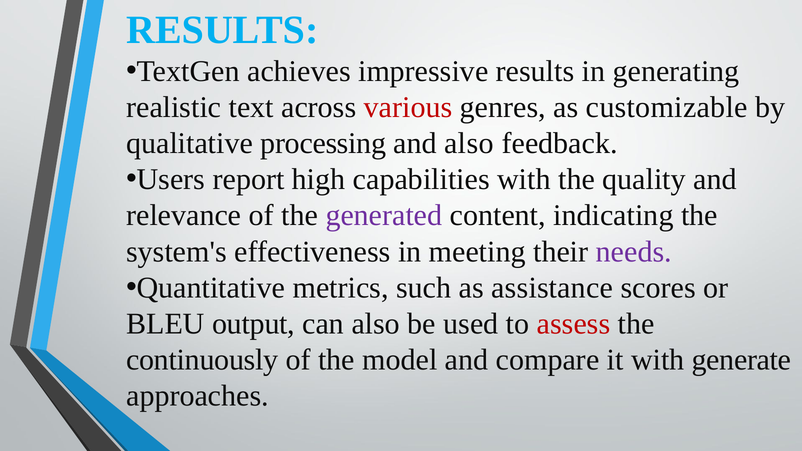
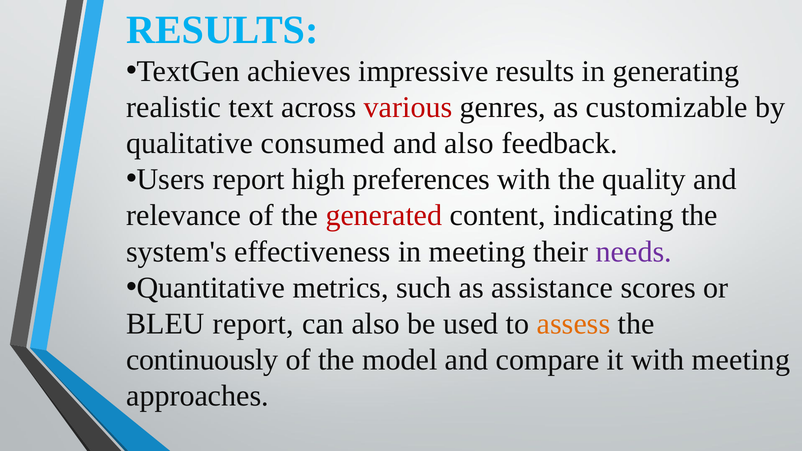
processing: processing -> consumed (323, 143)
capabilities: capabilities -> preferences (421, 179)
generated colour: purple -> red (384, 216)
BLEU output: output -> report (253, 324)
assess colour: red -> orange (574, 324)
with generate: generate -> meeting (741, 360)
